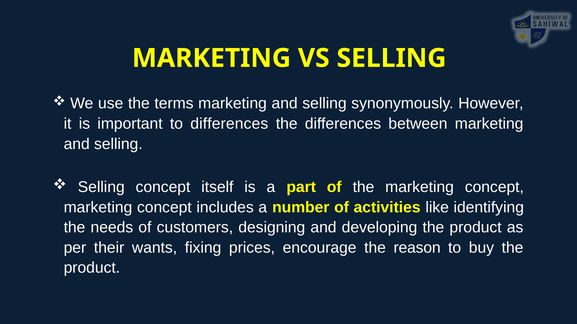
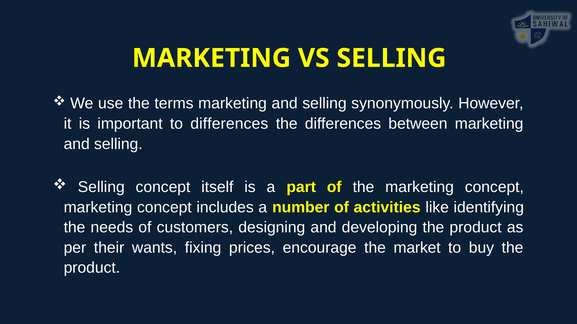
reason: reason -> market (417, 248)
